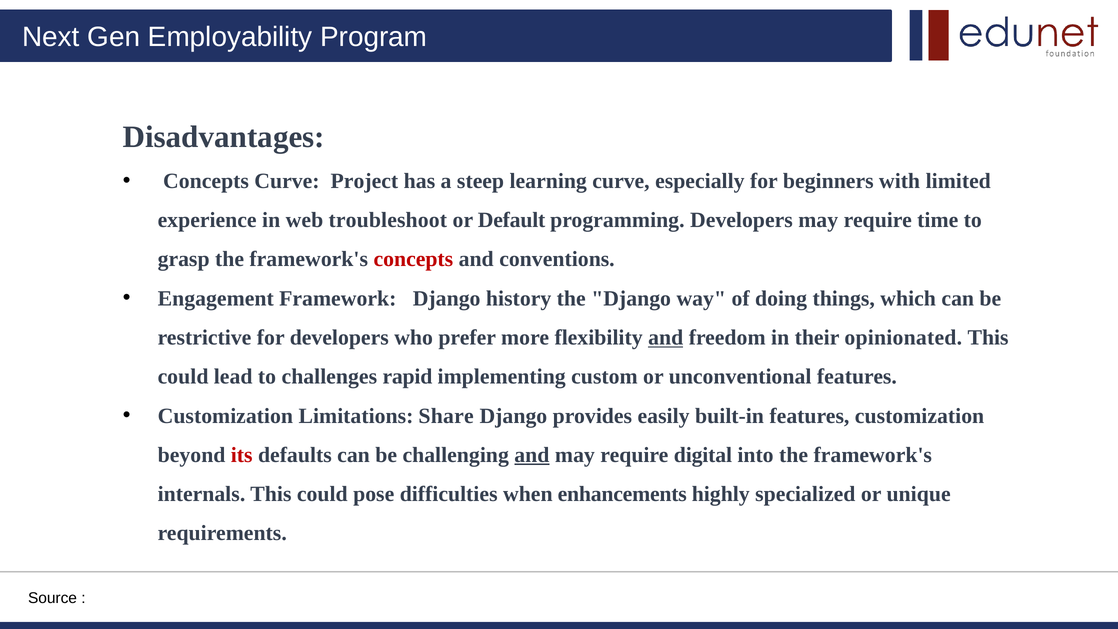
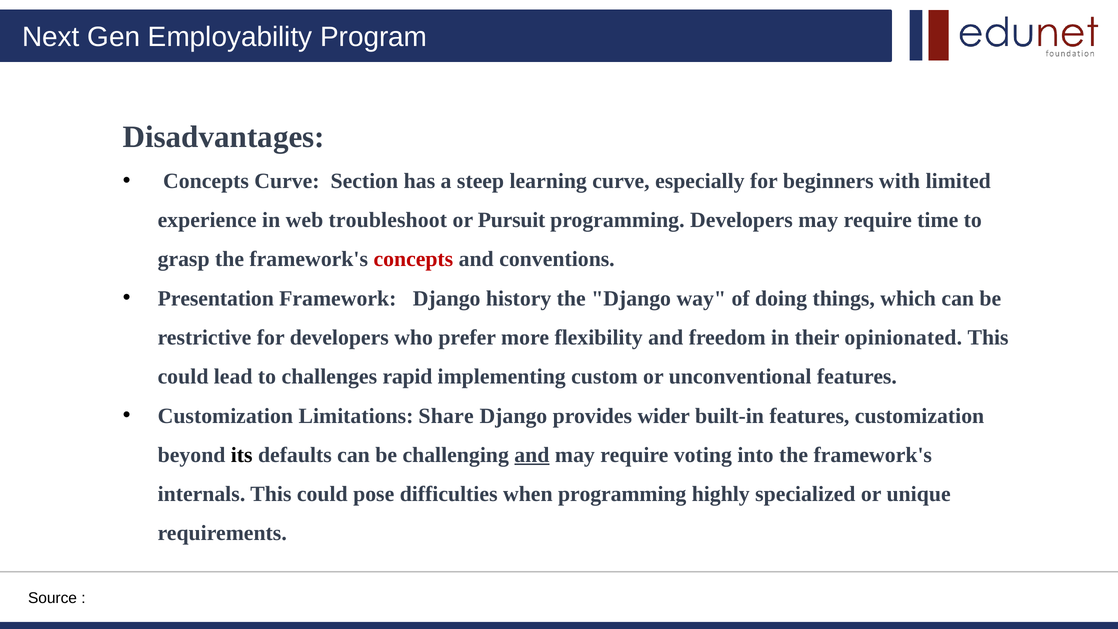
Project: Project -> Section (364, 181)
Default: Default -> Pursuit (512, 220)
Engagement: Engagement -> Presentation (216, 298)
and underline: present -> none (666, 338)
easily: easily -> wider (664, 416)
its colour: red -> black (242, 455)
digital: digital -> voting (703, 455)
when enhancements: enhancements -> programming (622, 494)
